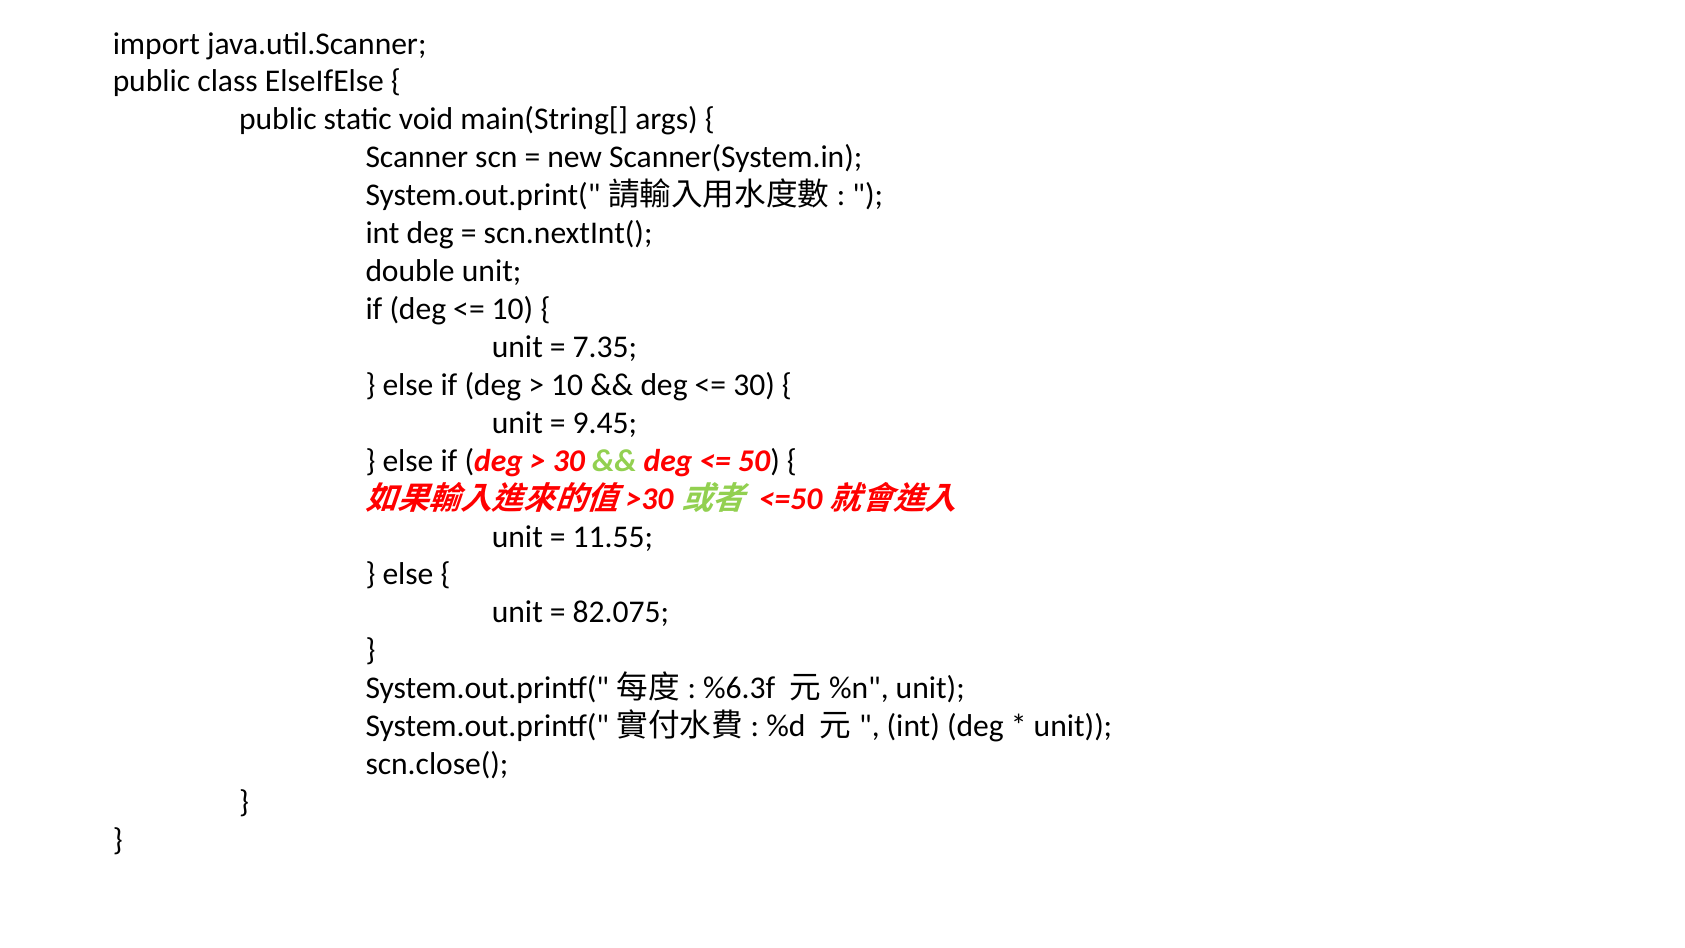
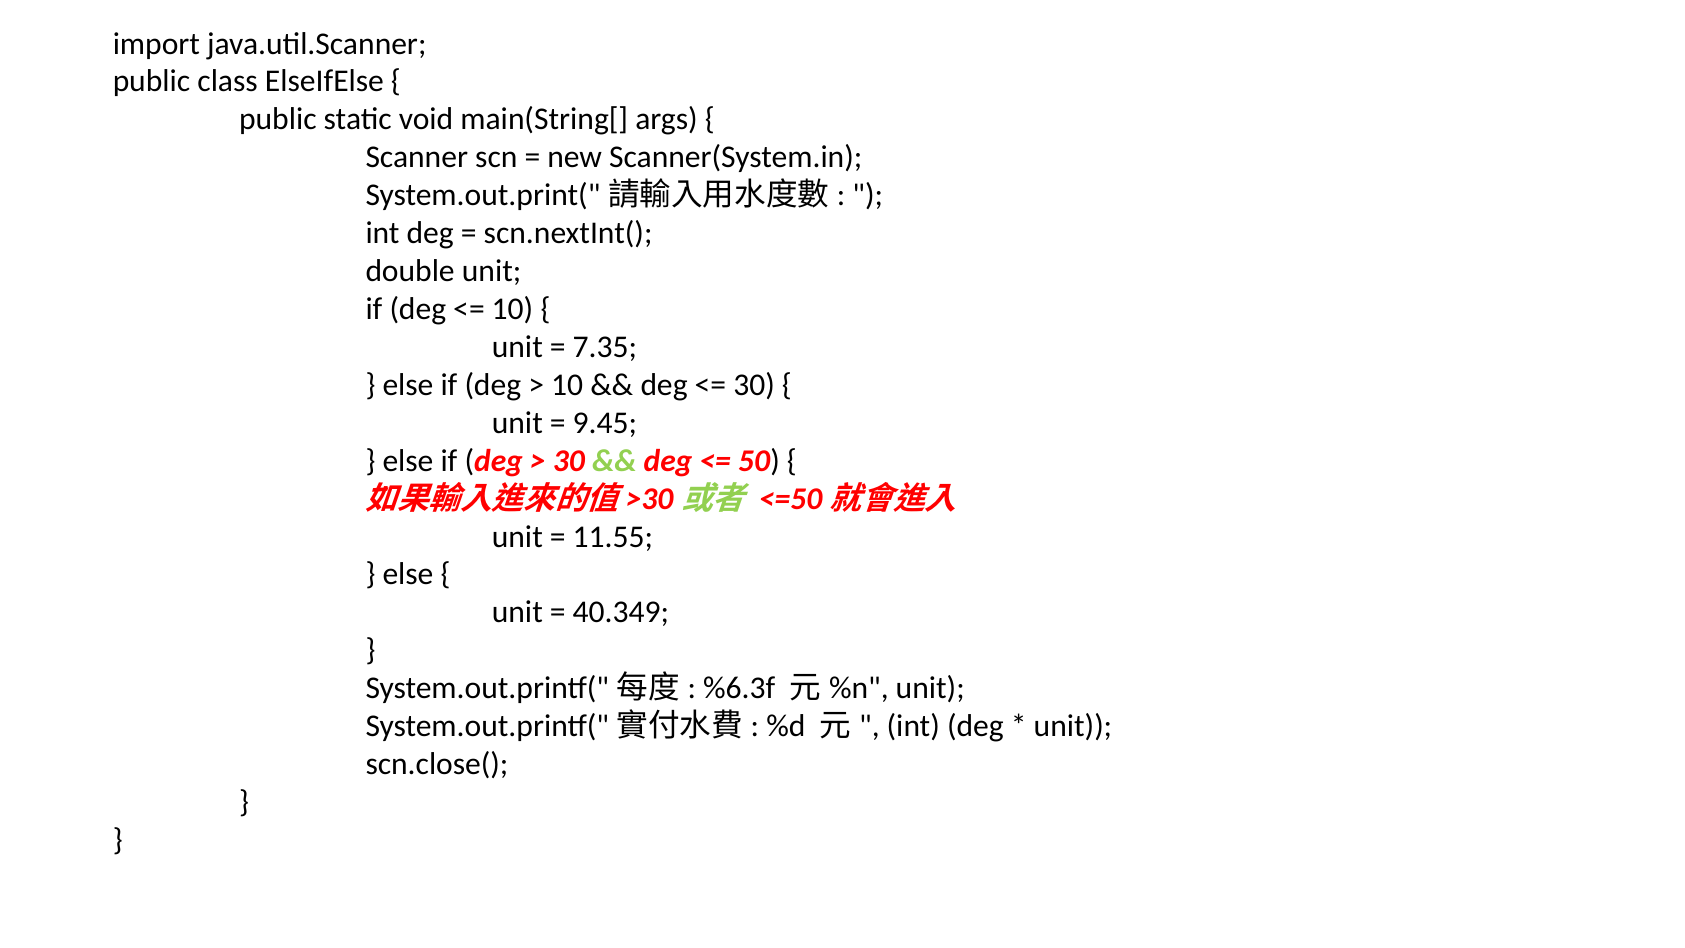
82.075: 82.075 -> 40.349 (621, 612)
